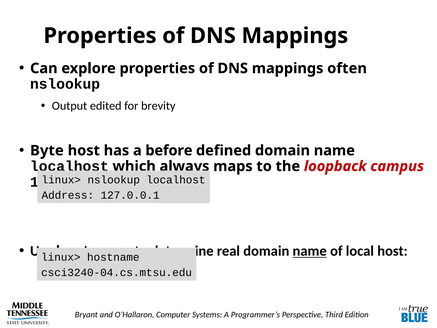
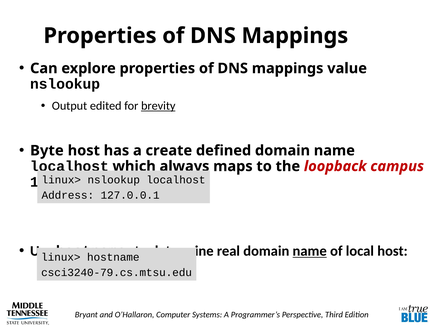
often: often -> value (347, 68)
brevity underline: none -> present (158, 106)
before: before -> create (169, 150)
csci3240-04.cs.mtsu.edu: csci3240-04.cs.mtsu.edu -> csci3240-79.cs.mtsu.edu (117, 272)
